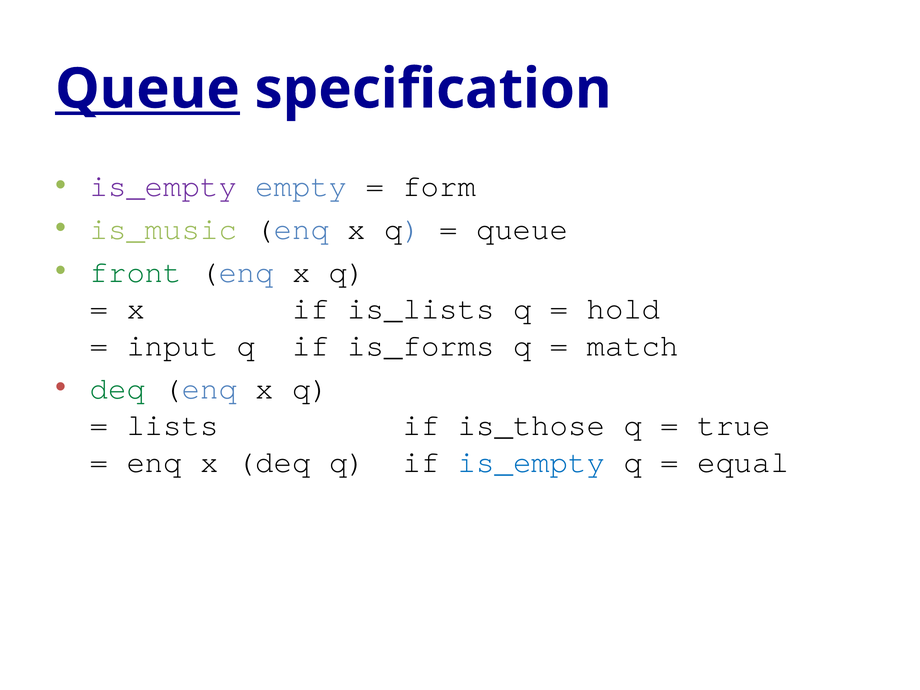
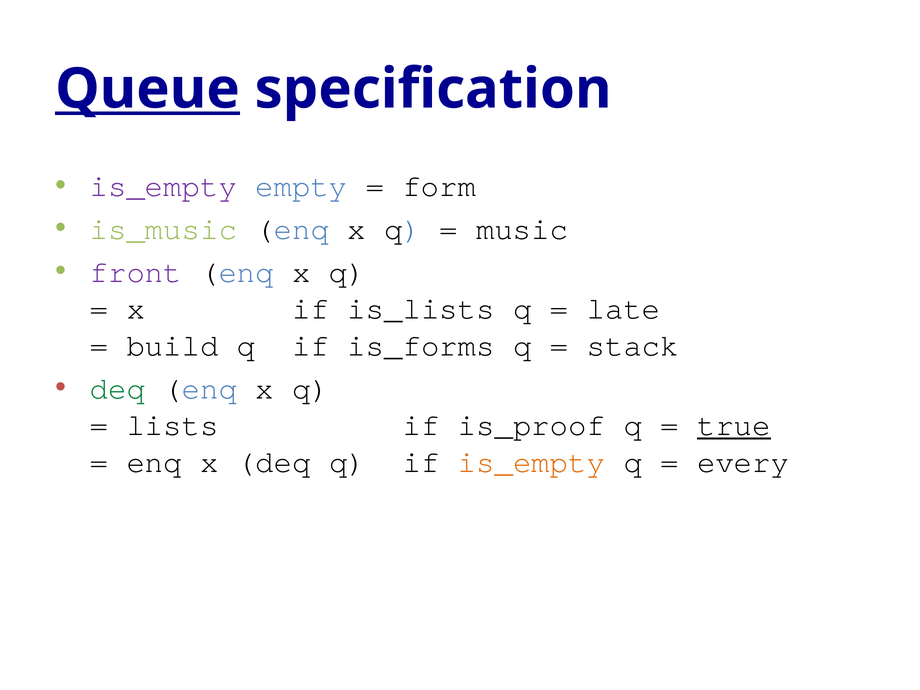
queue: queue -> music (522, 229)
front colour: green -> purple (136, 272)
hold: hold -> late (624, 309)
input: input -> build (173, 346)
match: match -> stack (633, 346)
is_those: is_those -> is_proof (531, 425)
true underline: none -> present (734, 425)
is_empty colour: blue -> orange (531, 462)
equal: equal -> every (743, 462)
